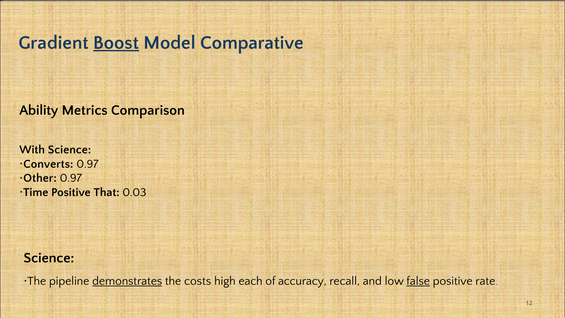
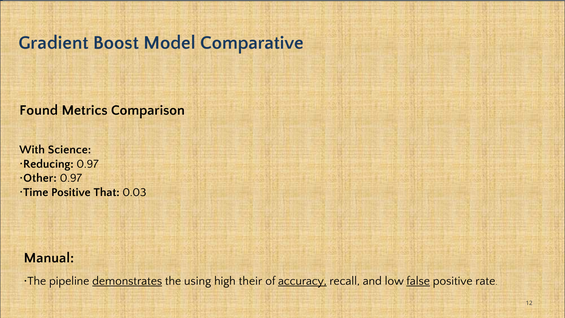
Boost underline: present -> none (116, 43)
Ability: Ability -> Found (39, 110)
Converts: Converts -> Reducing (48, 164)
Science: Science -> Manual (49, 258)
costs: costs -> using (198, 281)
each: each -> their (250, 281)
accuracy underline: none -> present (302, 281)
